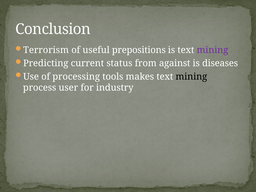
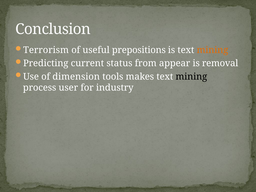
mining colour: purple -> orange (212, 50)
against: against -> appear (175, 63)
diseases: diseases -> removal (220, 63)
processing: processing -> dimension (76, 77)
